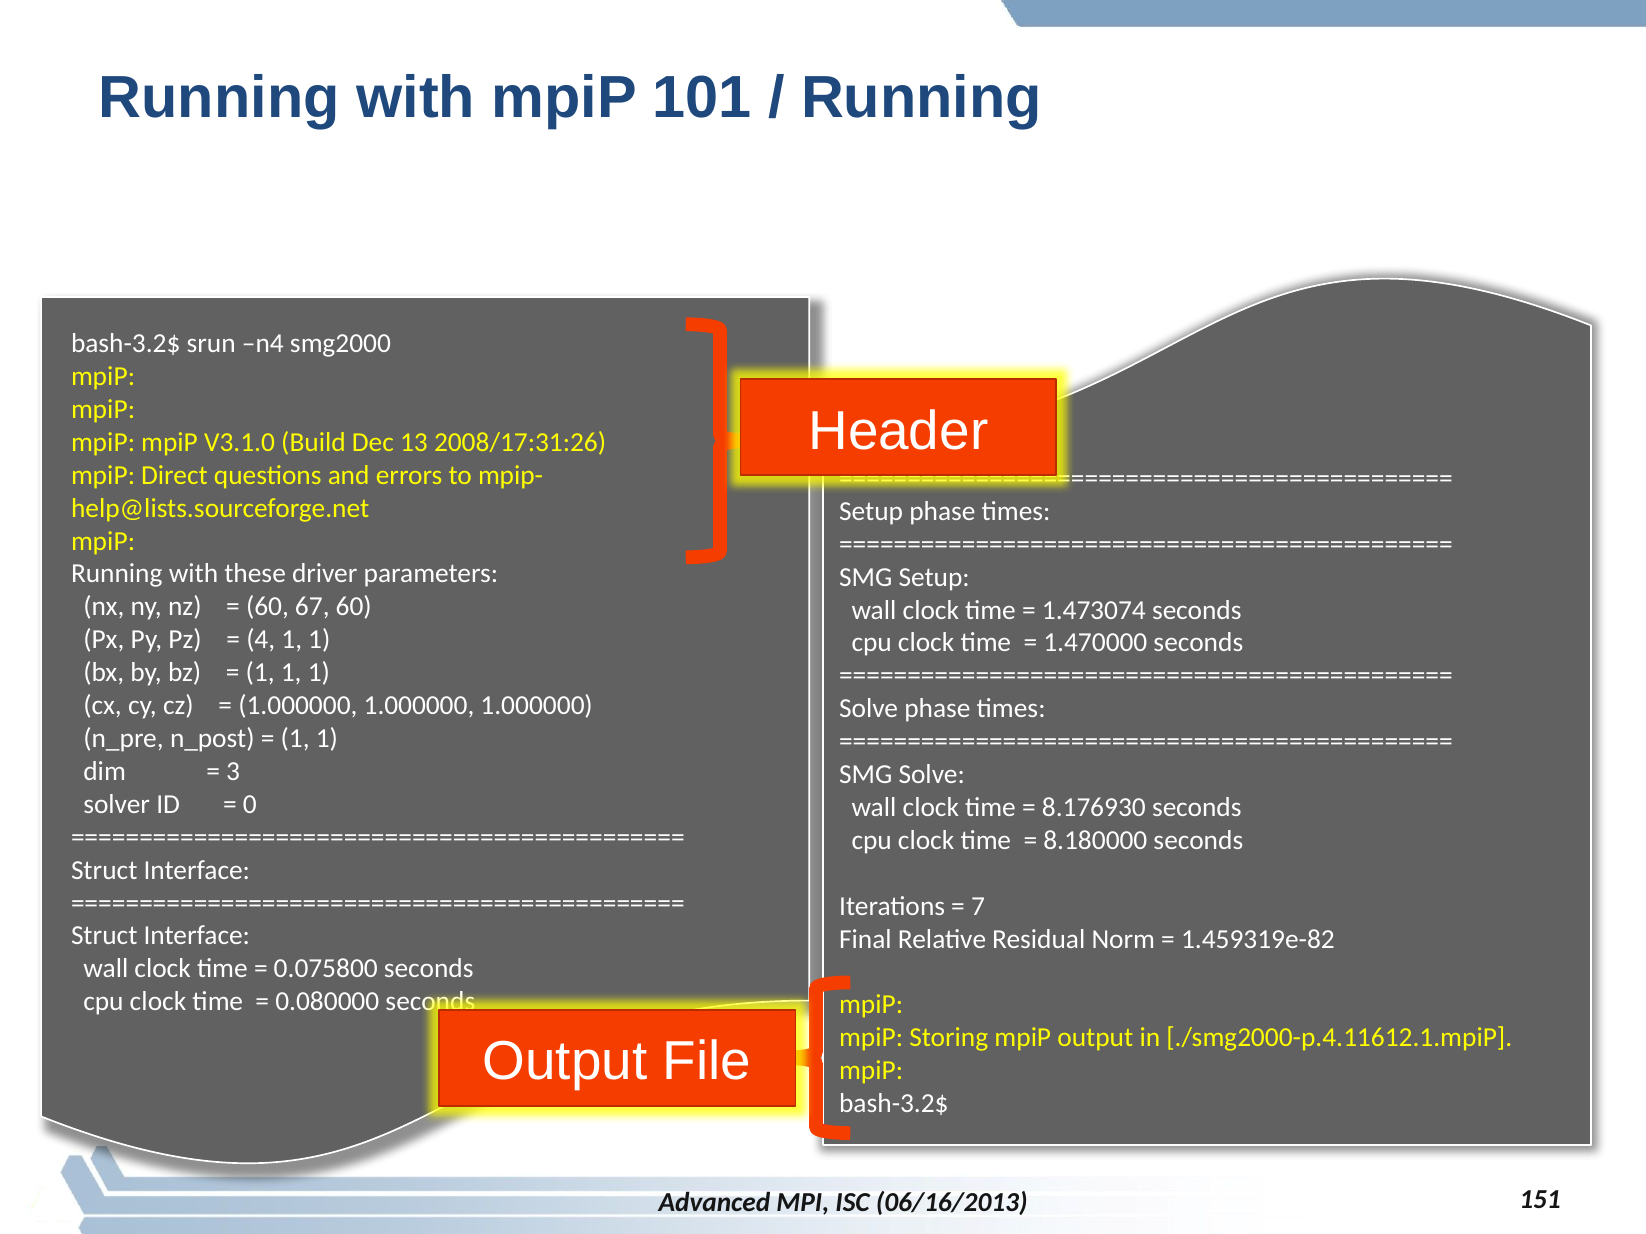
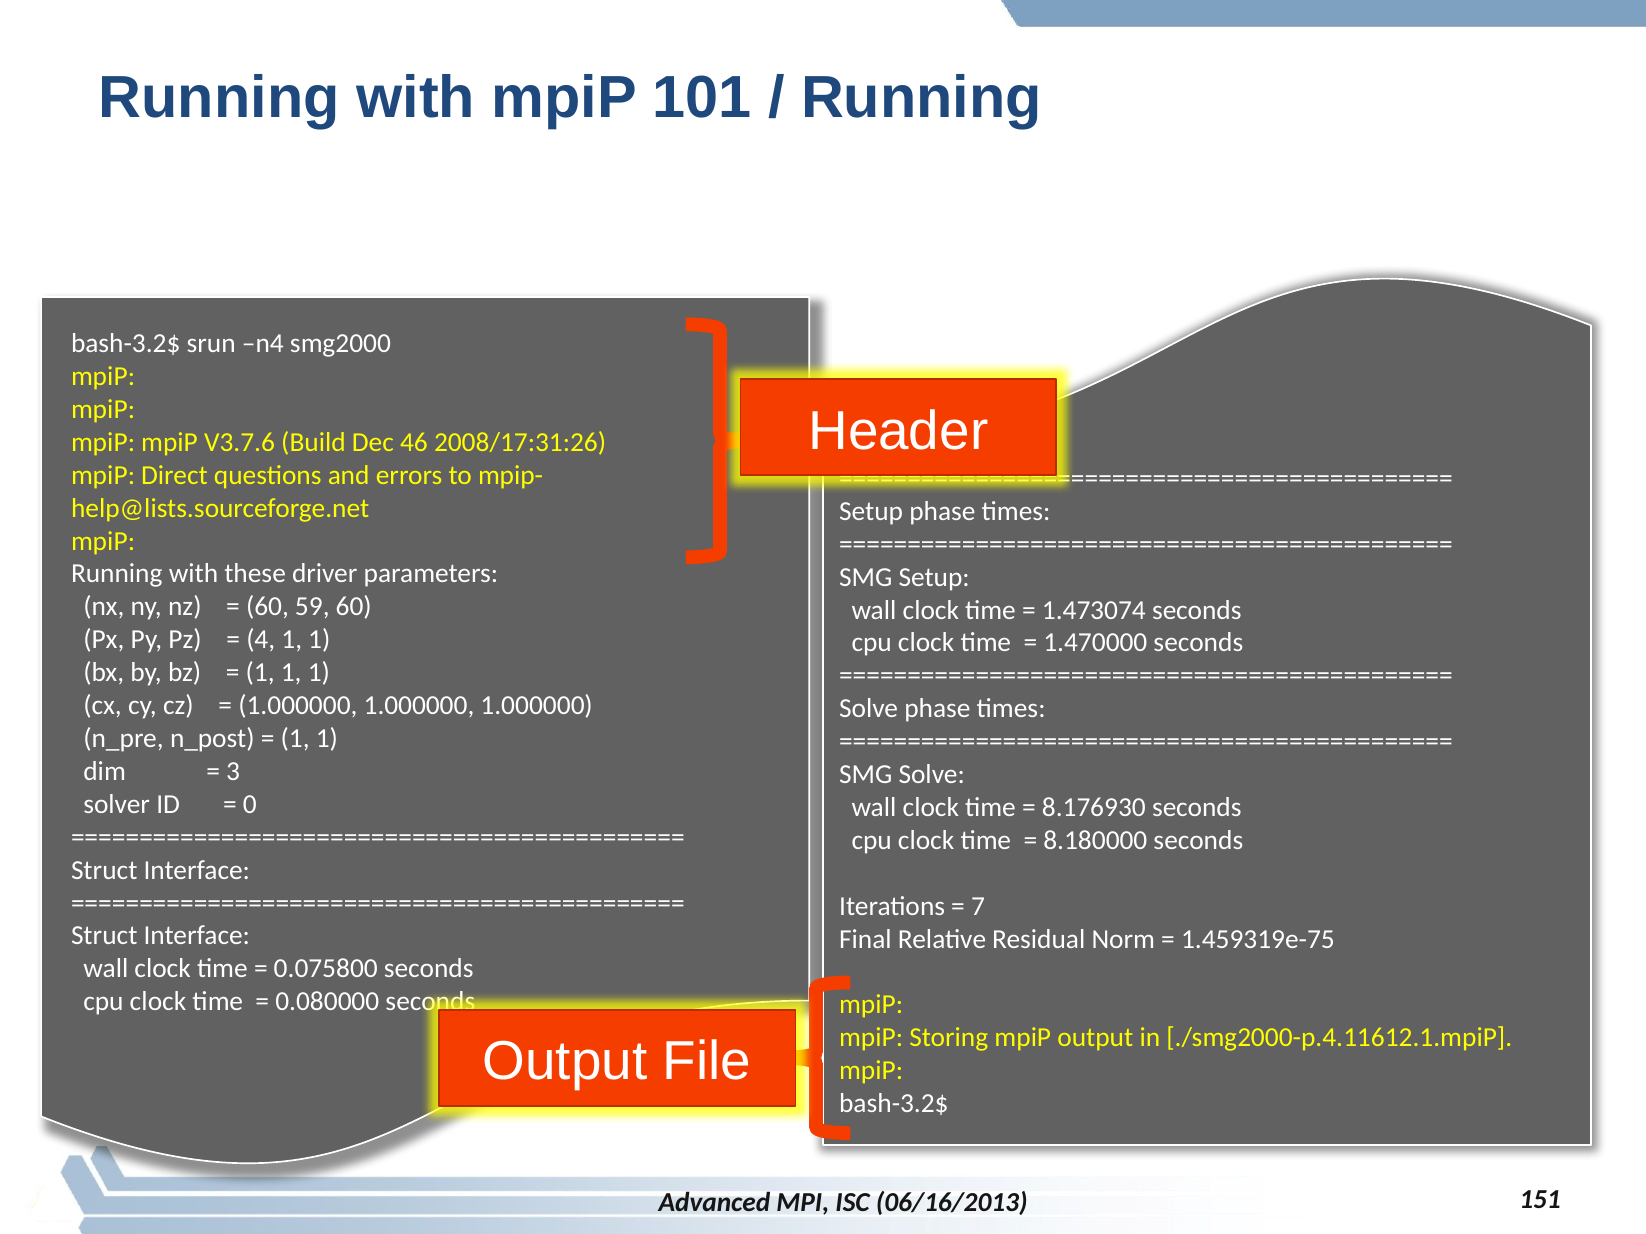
V3.1.0: V3.1.0 -> V3.7.6 (240, 443)
13: 13 -> 46 (414, 443)
67: 67 -> 59 (312, 607)
1.459319e-82: 1.459319e-82 -> 1.459319e-75 (1258, 939)
